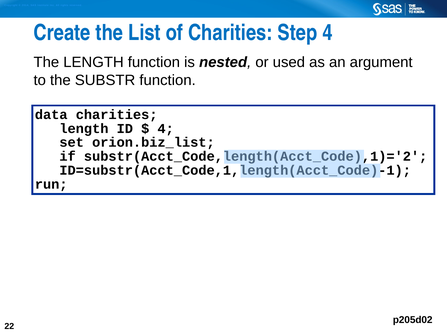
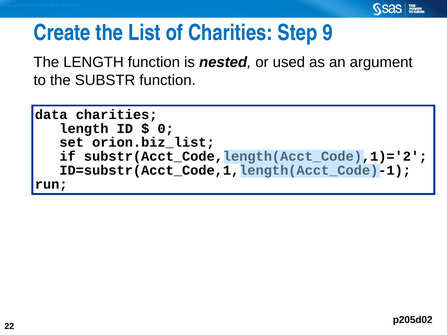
Step 4: 4 -> 9 (327, 33)
4: 4 -> 0 (166, 129)
